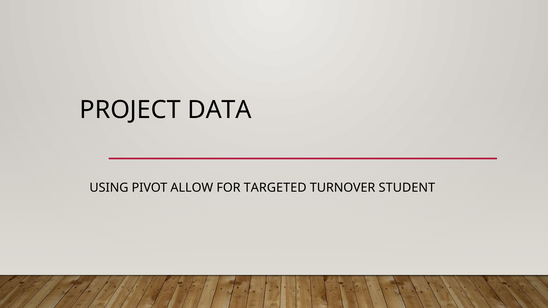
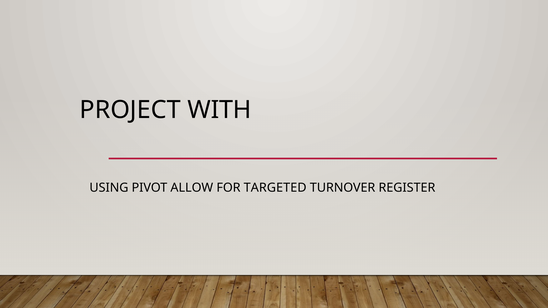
DATA: DATA -> WITH (220, 110)
STUDENT: STUDENT -> REGISTER (407, 188)
